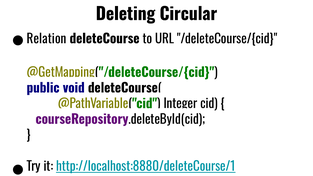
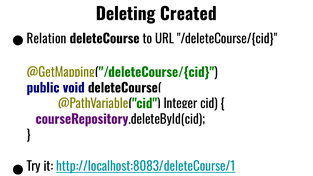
Circular: Circular -> Created (188, 14)
http://localhost:8880/deleteCourse/1: http://localhost:8880/deleteCourse/1 -> http://localhost:8083/deleteCourse/1 (146, 167)
